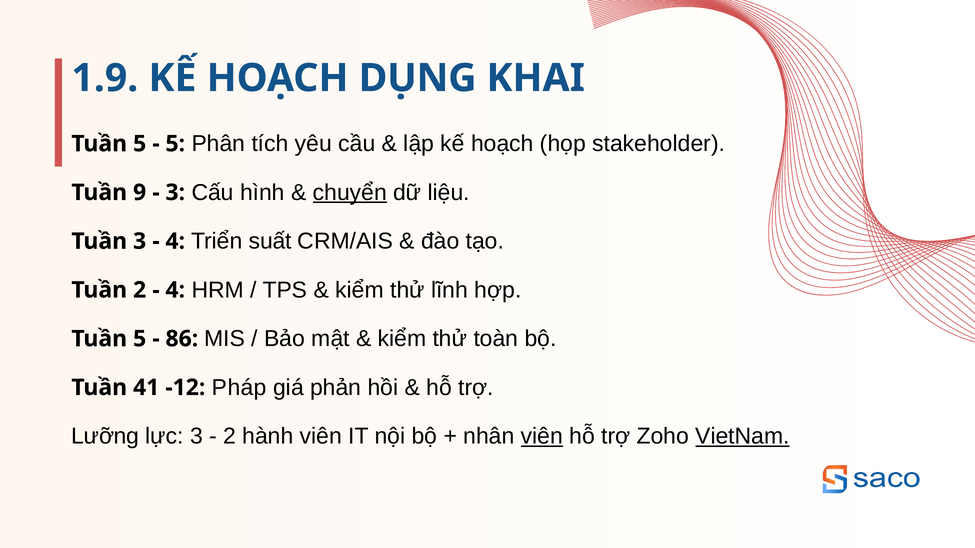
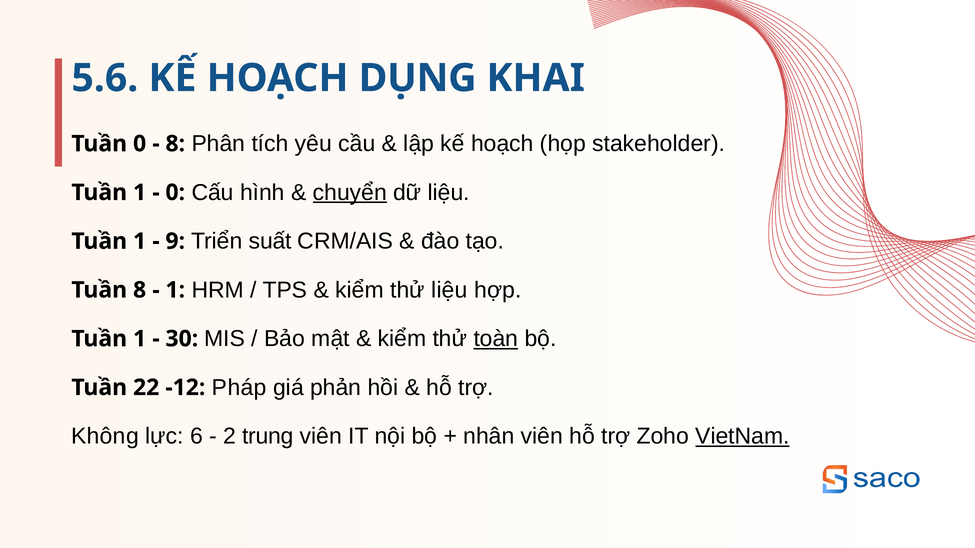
1.9: 1.9 -> 5.6 (105, 78)
5: 5 -> 0 (140, 144)
5: 5 -> 8 (175, 144)
9: 9 -> 1 (140, 193)
3: 3 -> 0 (175, 193)
3: 3 -> 1 (140, 241)
4: 4 -> 9 (175, 241)
2: 2 -> 8 (140, 290)
4: 4 -> 1 (175, 290)
thử lĩnh: lĩnh -> liệu (449, 290)
5: 5 -> 1 (140, 339)
86: 86 -> 30 (182, 339)
toàn underline: none -> present (496, 339)
41: 41 -> 22 (146, 388)
Lưỡng: Lưỡng -> Không (105, 437)
lực 3: 3 -> 6 (196, 437)
hành: hành -> trung (268, 437)
viên underline: present -> none (542, 437)
